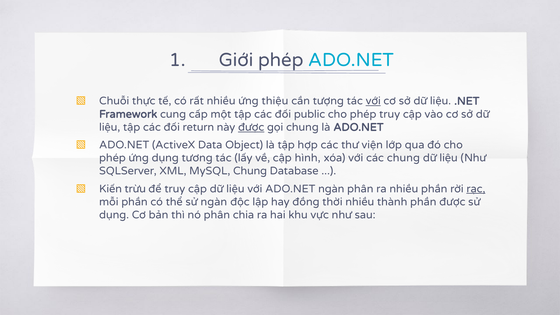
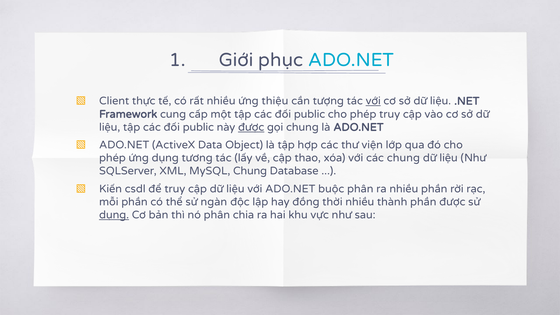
Giới phép: phép -> phục (281, 60)
Chuỗi: Chuỗi -> Client (114, 101)
return: return -> public (198, 127)
hình: hình -> thao (308, 158)
trừu: trừu -> csdl (135, 189)
ADO.NET ngàn: ngàn -> buộc (331, 189)
rạc underline: present -> none (476, 189)
dụng underline: none -> present (114, 215)
